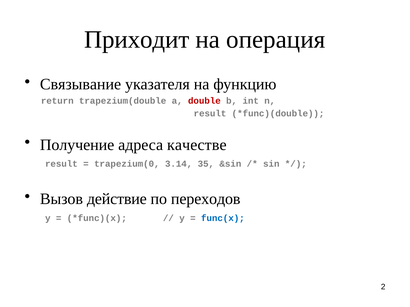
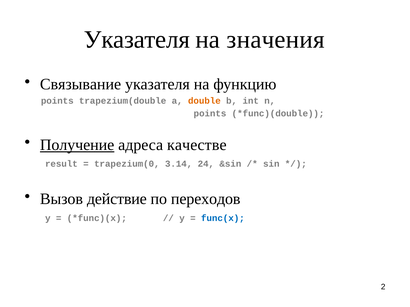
Приходит: Приходит -> Указателя (137, 40)
операция: операция -> значения (276, 40)
return: return -> points (57, 101)
double colour: red -> orange (204, 101)
result: result -> points (210, 114)
Получение underline: none -> present (77, 145)
35: 35 -> 24 (206, 164)
